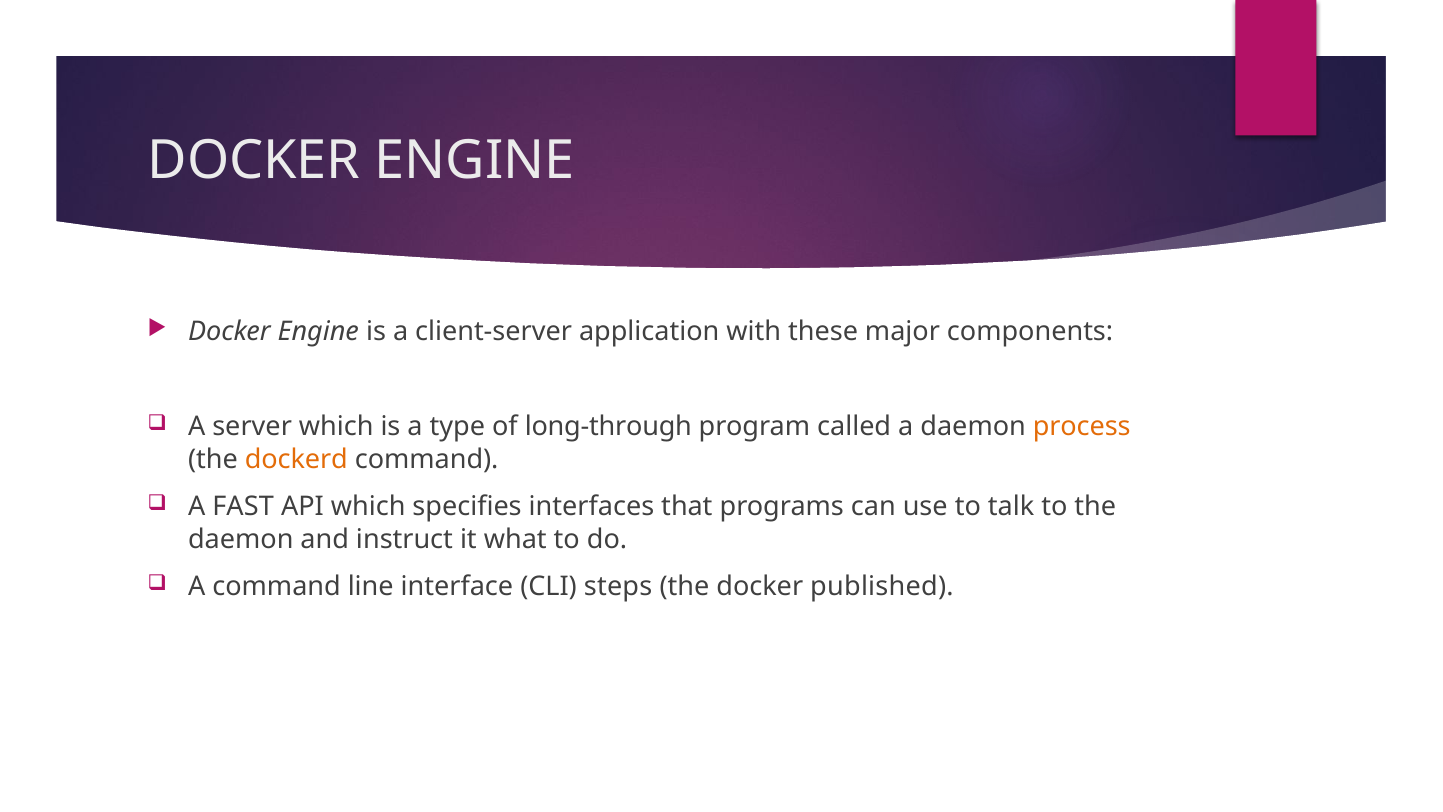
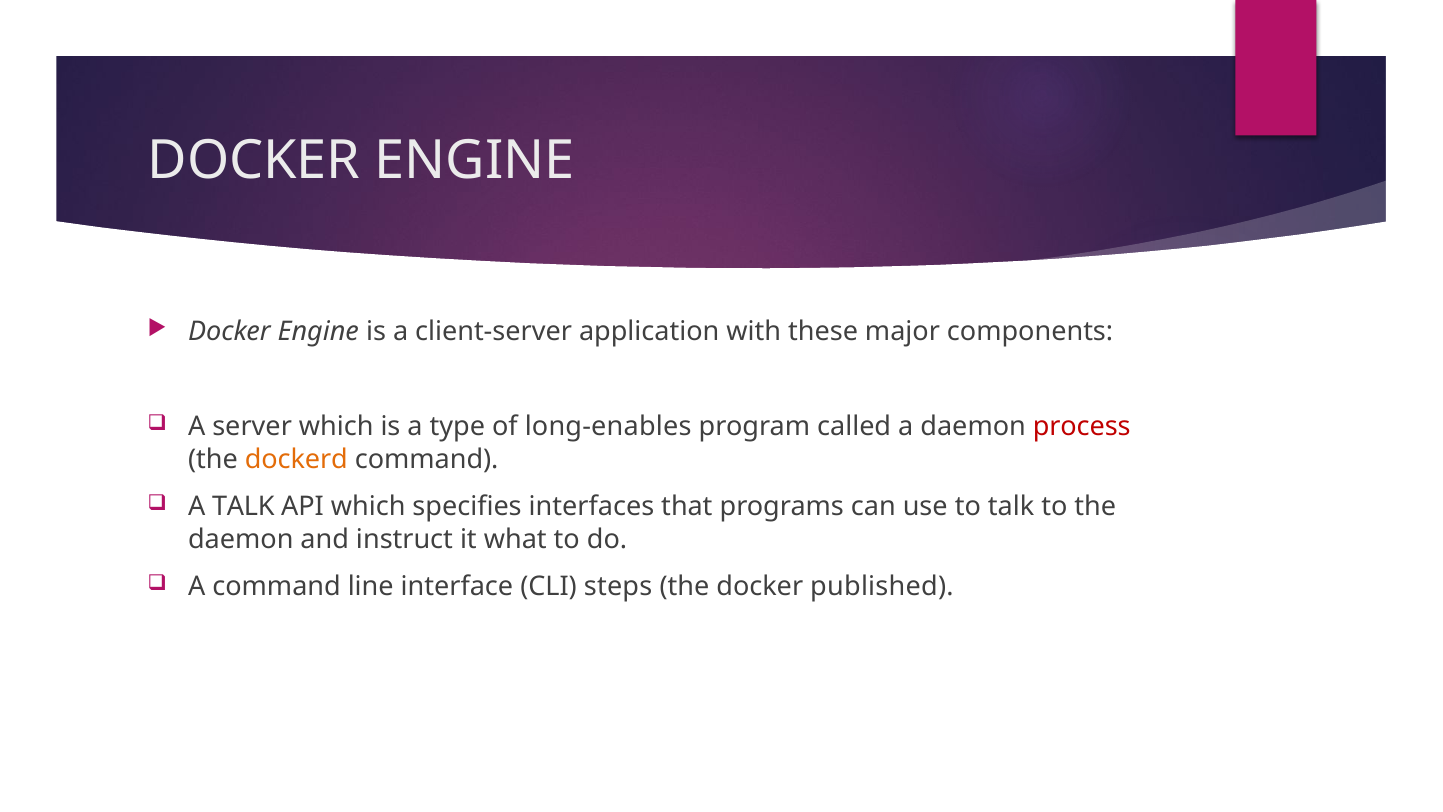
long-through: long-through -> long-enables (608, 427)
process colour: orange -> red (1082, 427)
A FAST: FAST -> TALK (243, 507)
